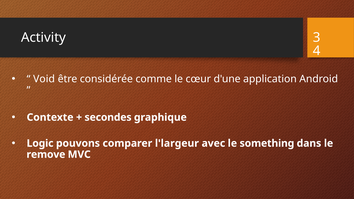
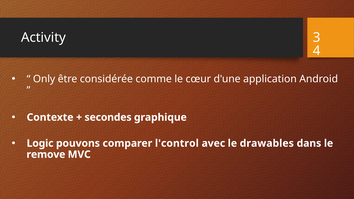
Void: Void -> Only (44, 79)
l'largeur: l'largeur -> l'control (177, 143)
something: something -> drawables (267, 143)
